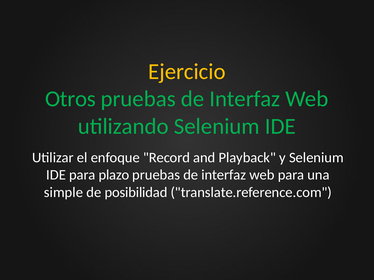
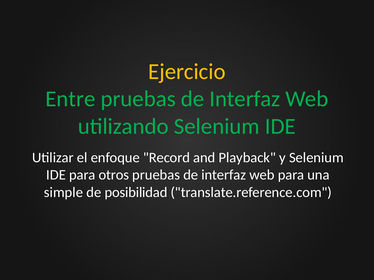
Otros: Otros -> Entre (70, 99)
plazo: plazo -> otros (114, 175)
